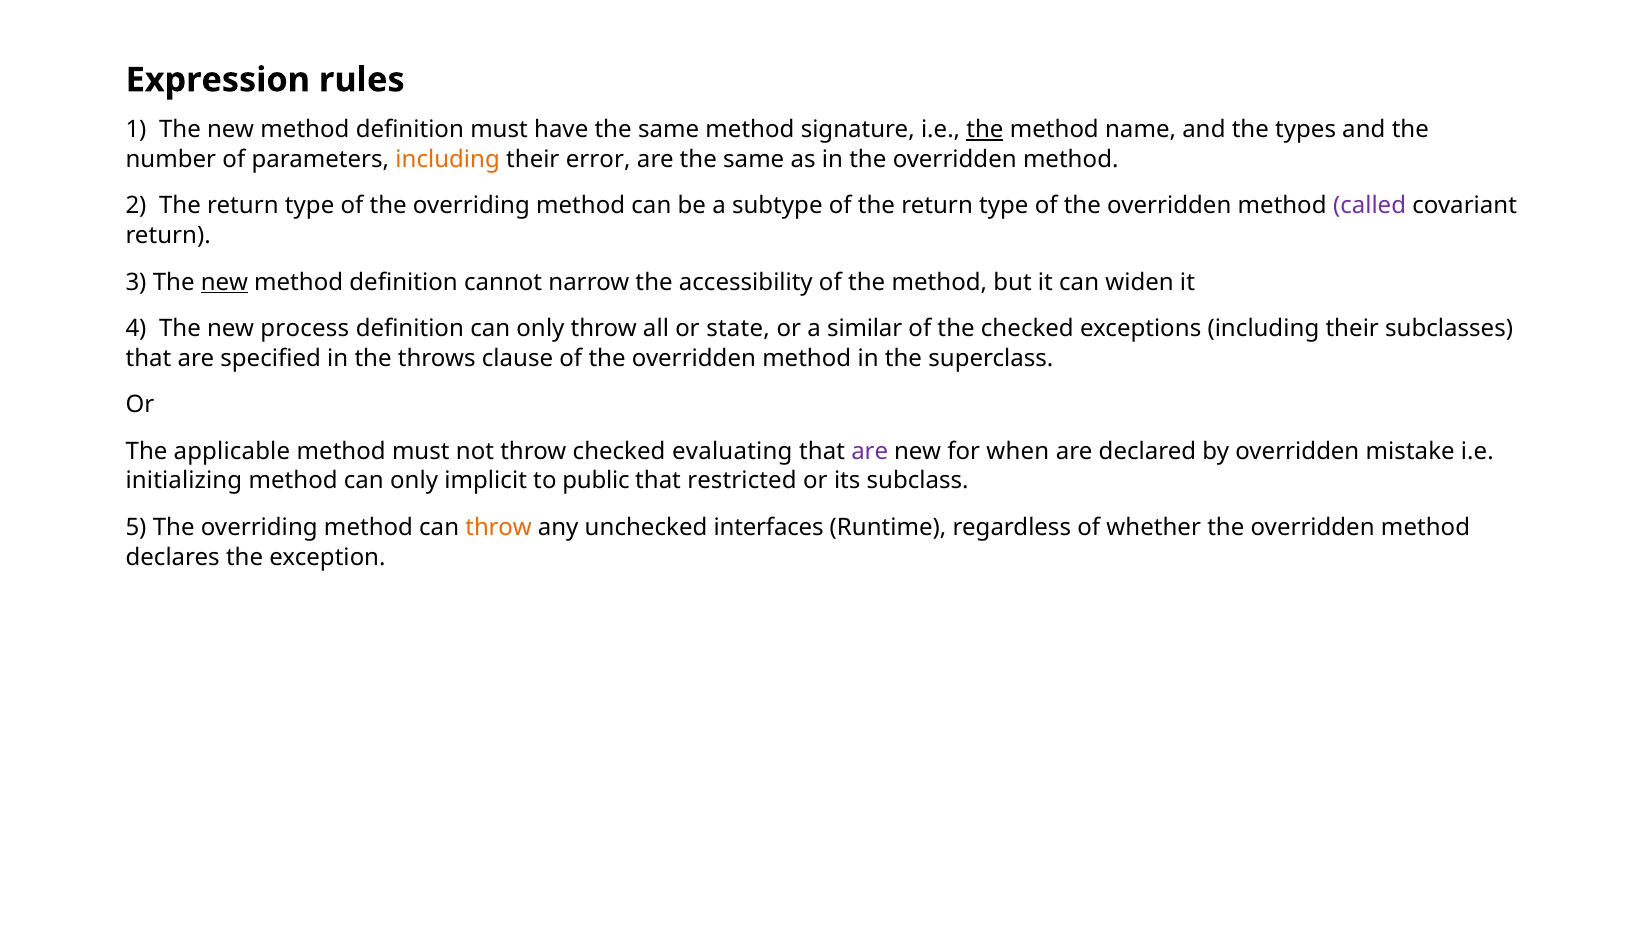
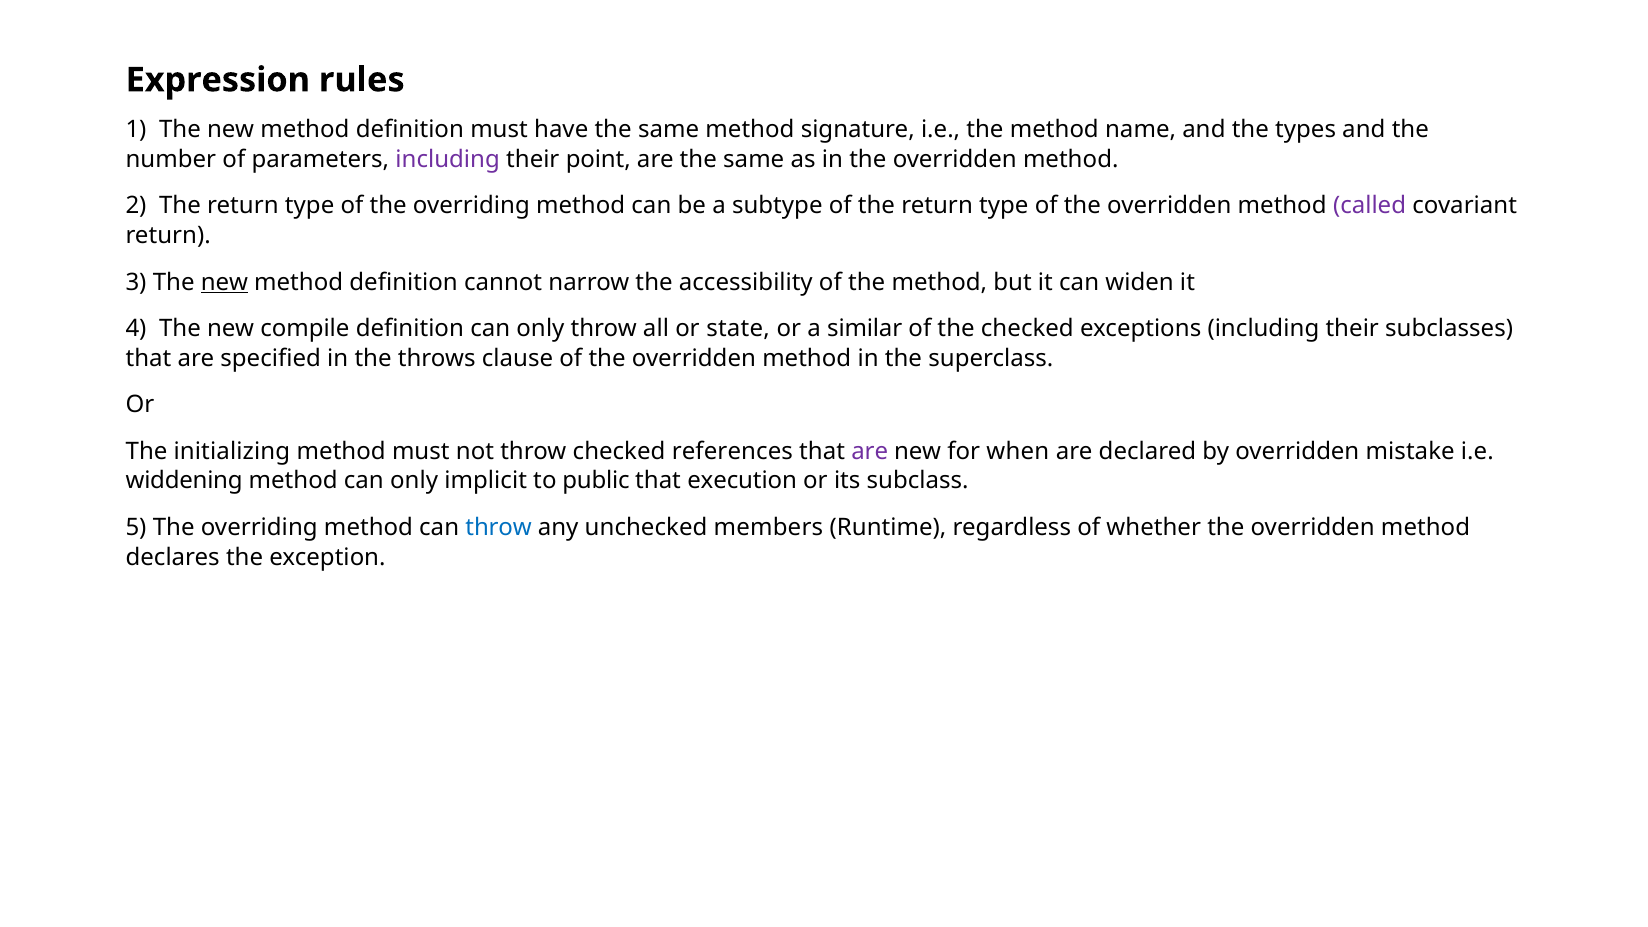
the underline: present -> none (985, 130)
including colour: orange -> purple (448, 159)
error: error -> point (598, 159)
process: process -> compile (305, 329)
applicable: applicable -> initializing (232, 452)
evaluating: evaluating -> references (732, 452)
initializing: initializing -> widdening (184, 481)
restricted: restricted -> execution (742, 481)
throw colour: orange -> blue (499, 528)
interfaces: interfaces -> members (768, 528)
